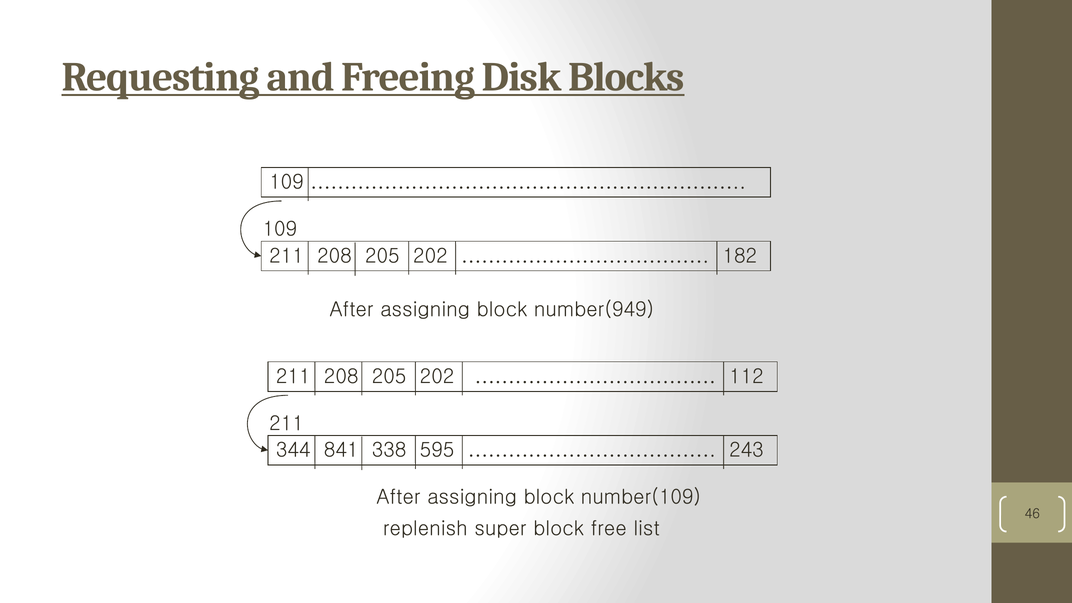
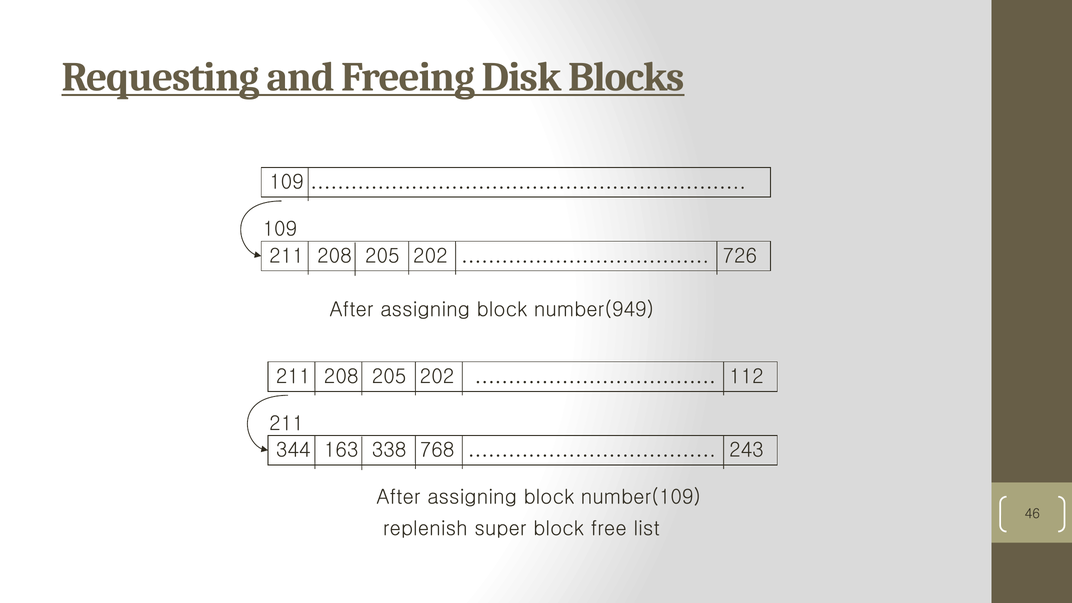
182: 182 -> 726 (740, 256)
841: 841 -> 163 (341, 450)
595: 595 -> 768 (437, 450)
